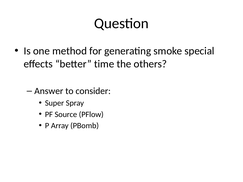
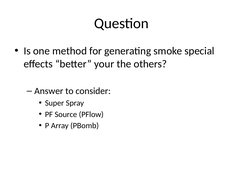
time: time -> your (104, 64)
